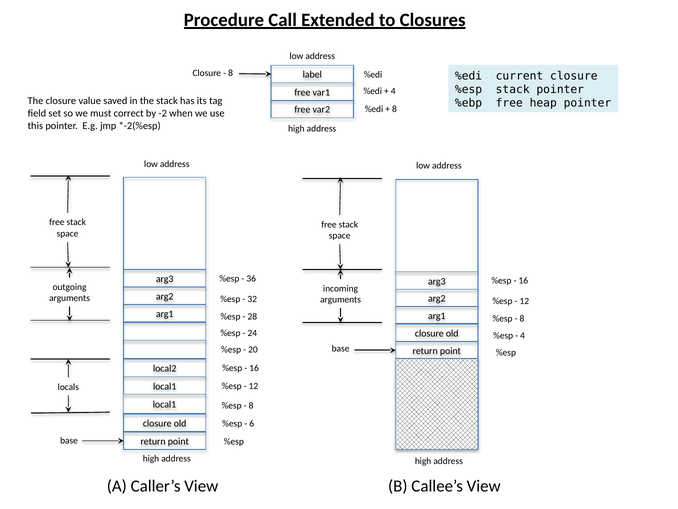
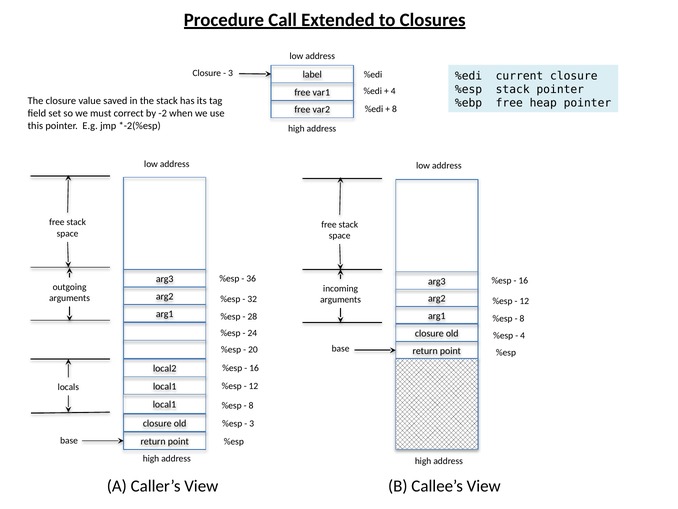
8: 8 -> 3 (231, 73)
6: 6 -> 3 (252, 423)
